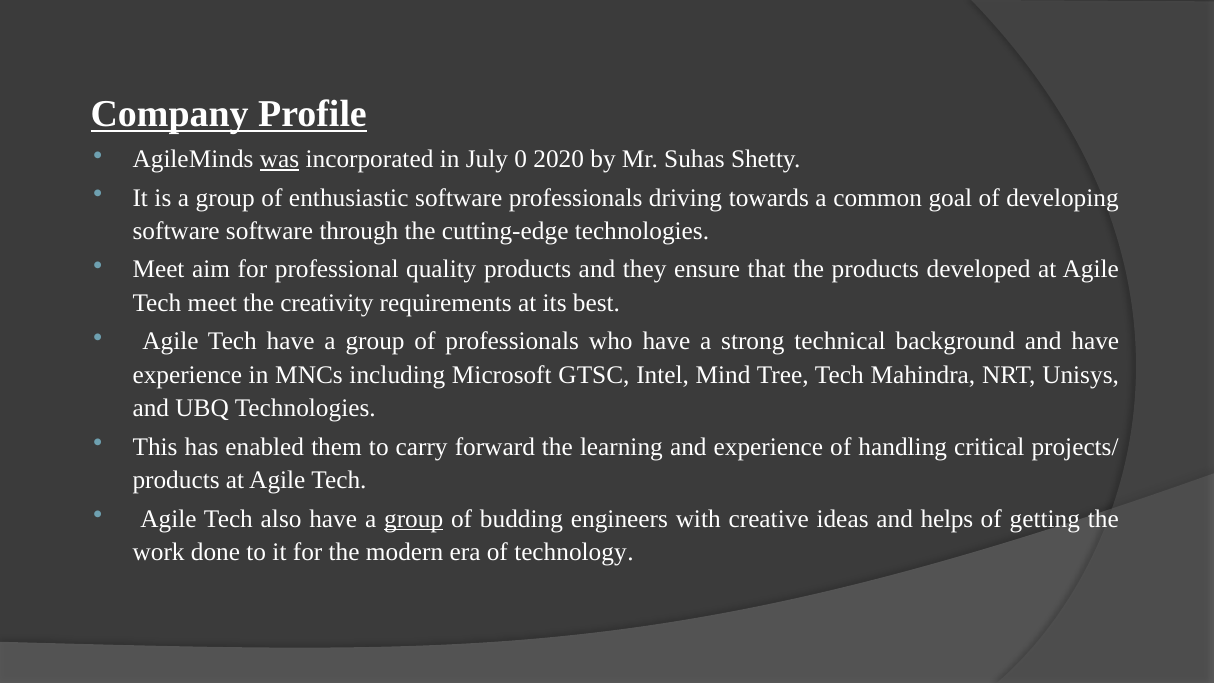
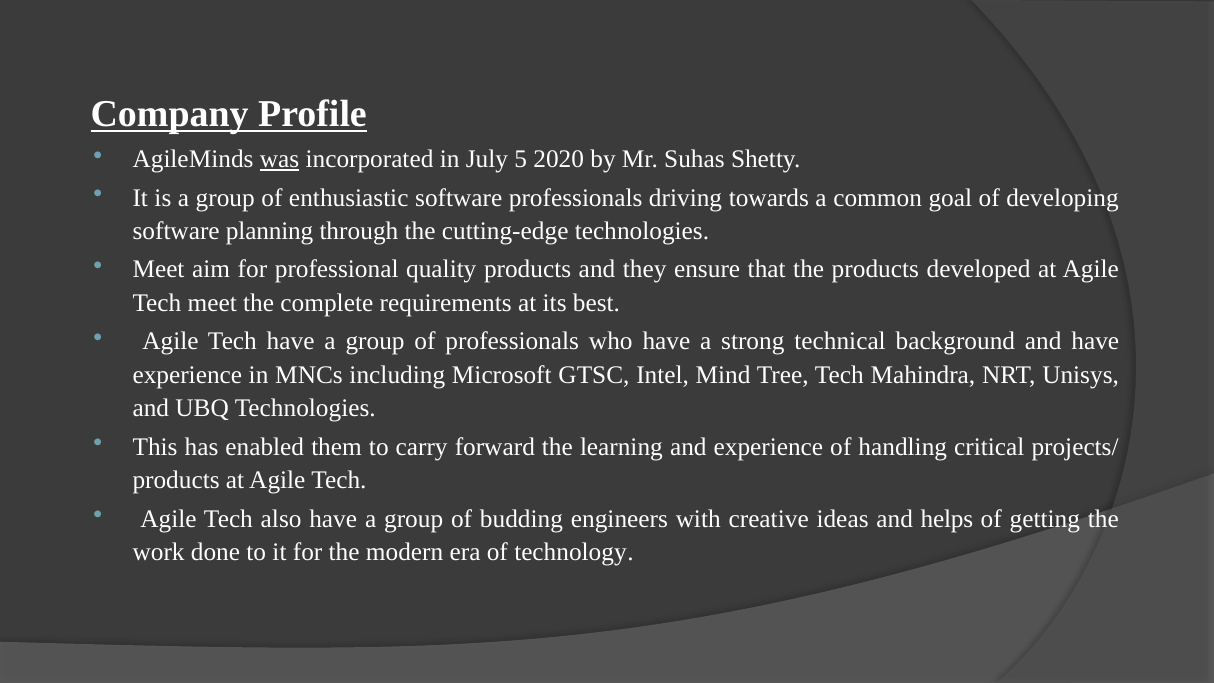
0: 0 -> 5 (521, 159)
software software: software -> planning (270, 231)
creativity: creativity -> complete (327, 303)
group underline: present -> none (414, 519)
